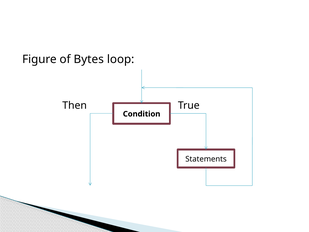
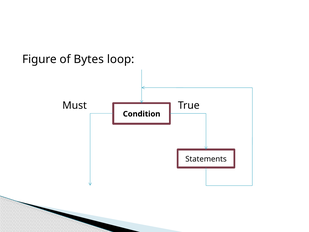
Then: Then -> Must (75, 105)
